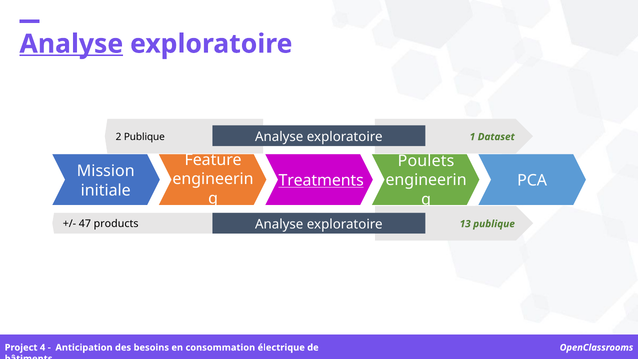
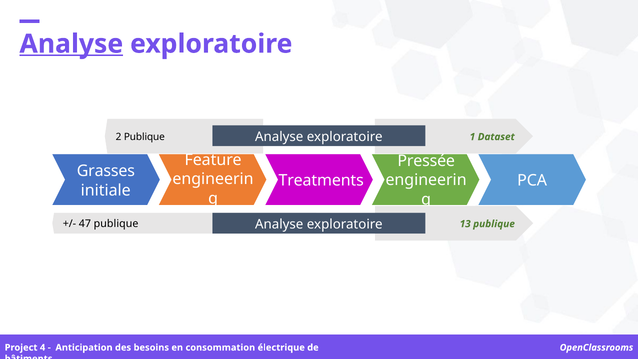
Poulets: Poulets -> Pressée (426, 161)
Mission: Mission -> Grasses (106, 171)
Treatments underline: present -> none (321, 180)
47 products: products -> publique (116, 224)
